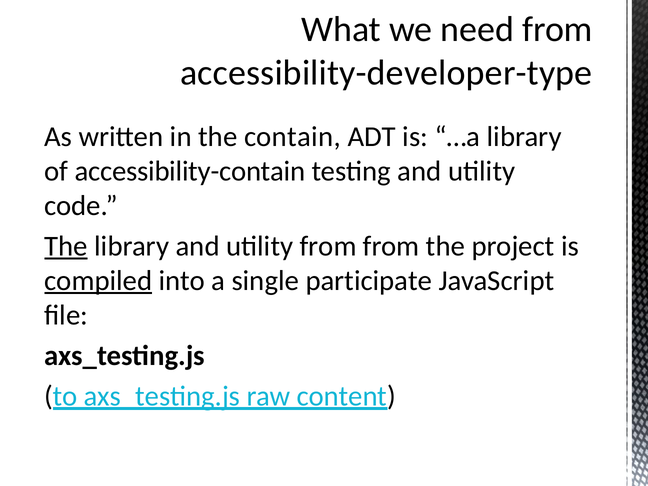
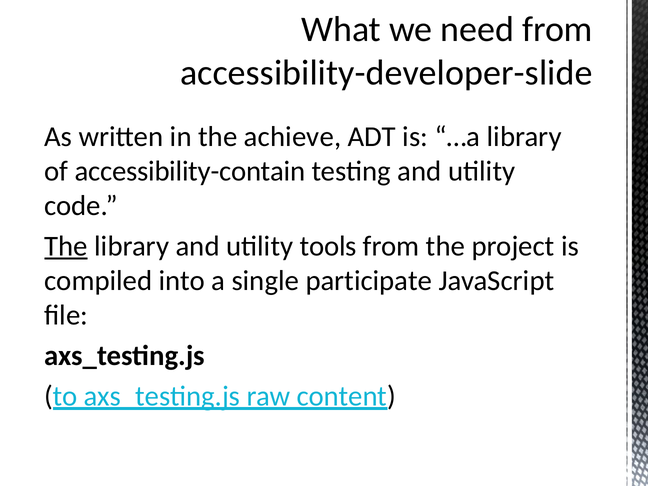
accessibility-developer-type: accessibility-developer-type -> accessibility-developer-slide (386, 73)
contain: contain -> achieve (293, 137)
utility from: from -> tools (328, 246)
compiled underline: present -> none (98, 281)
